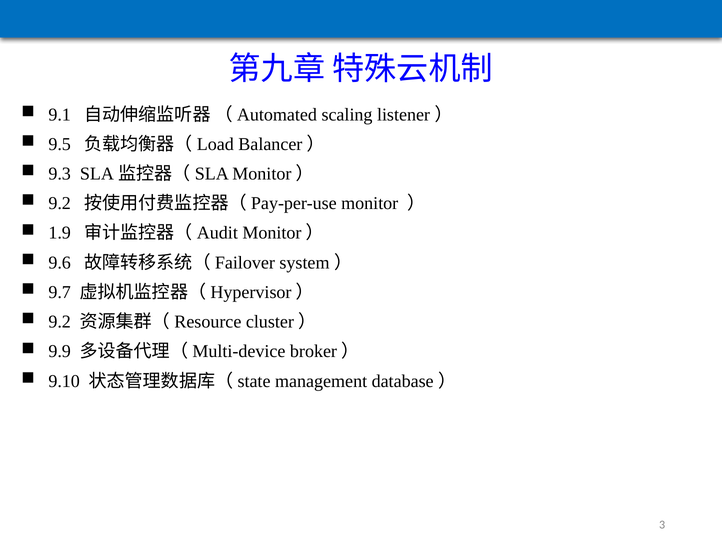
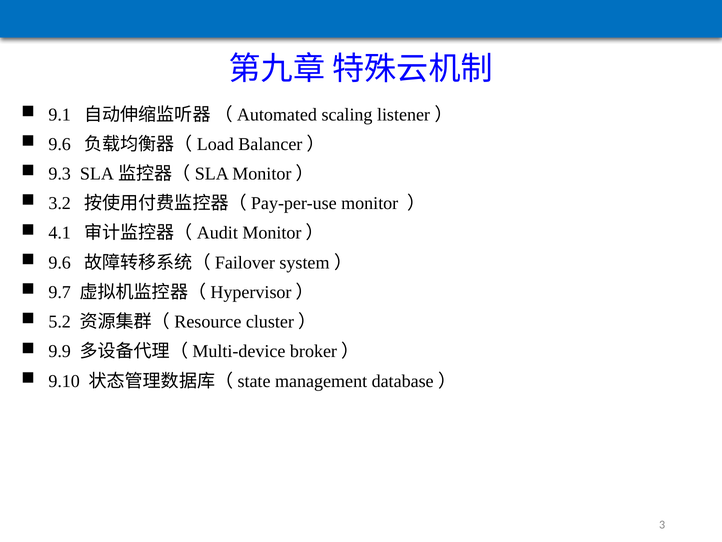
9.5: 9.5 -> 9.6 (60, 144)
9.2: 9.2 -> 3.2 (60, 203)
1.9: 1.9 -> 4.1 (60, 233)
9.2: 9.2 -> 5.2 (60, 322)
